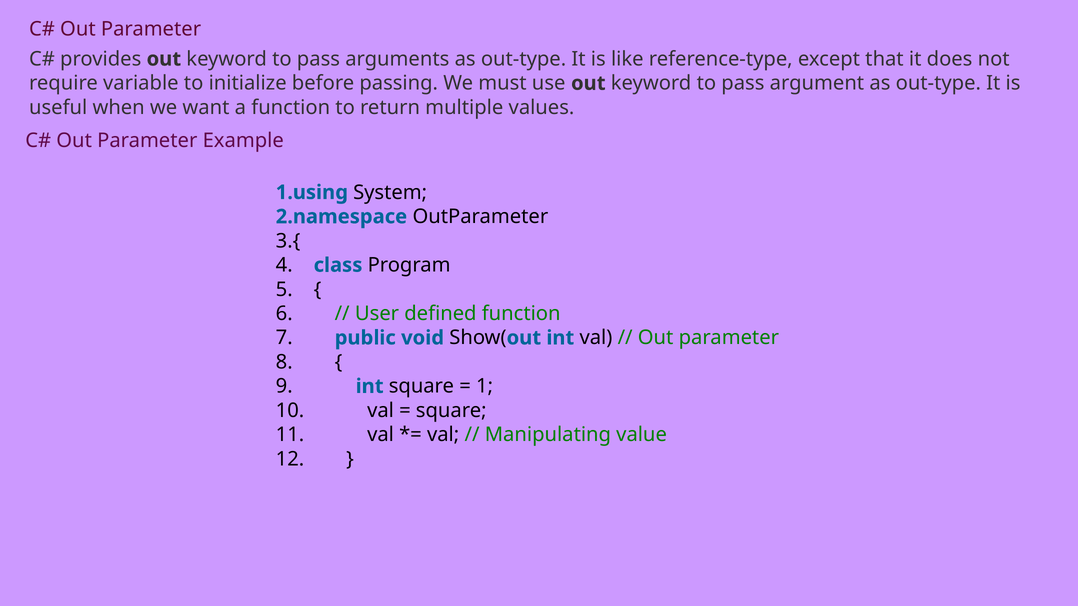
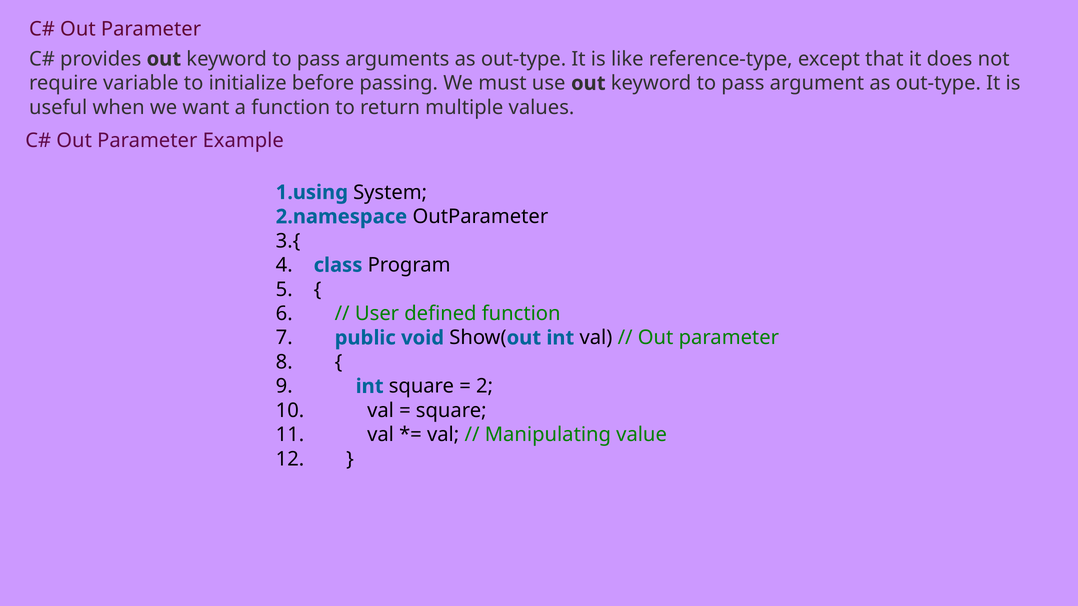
1: 1 -> 2 (485, 387)
